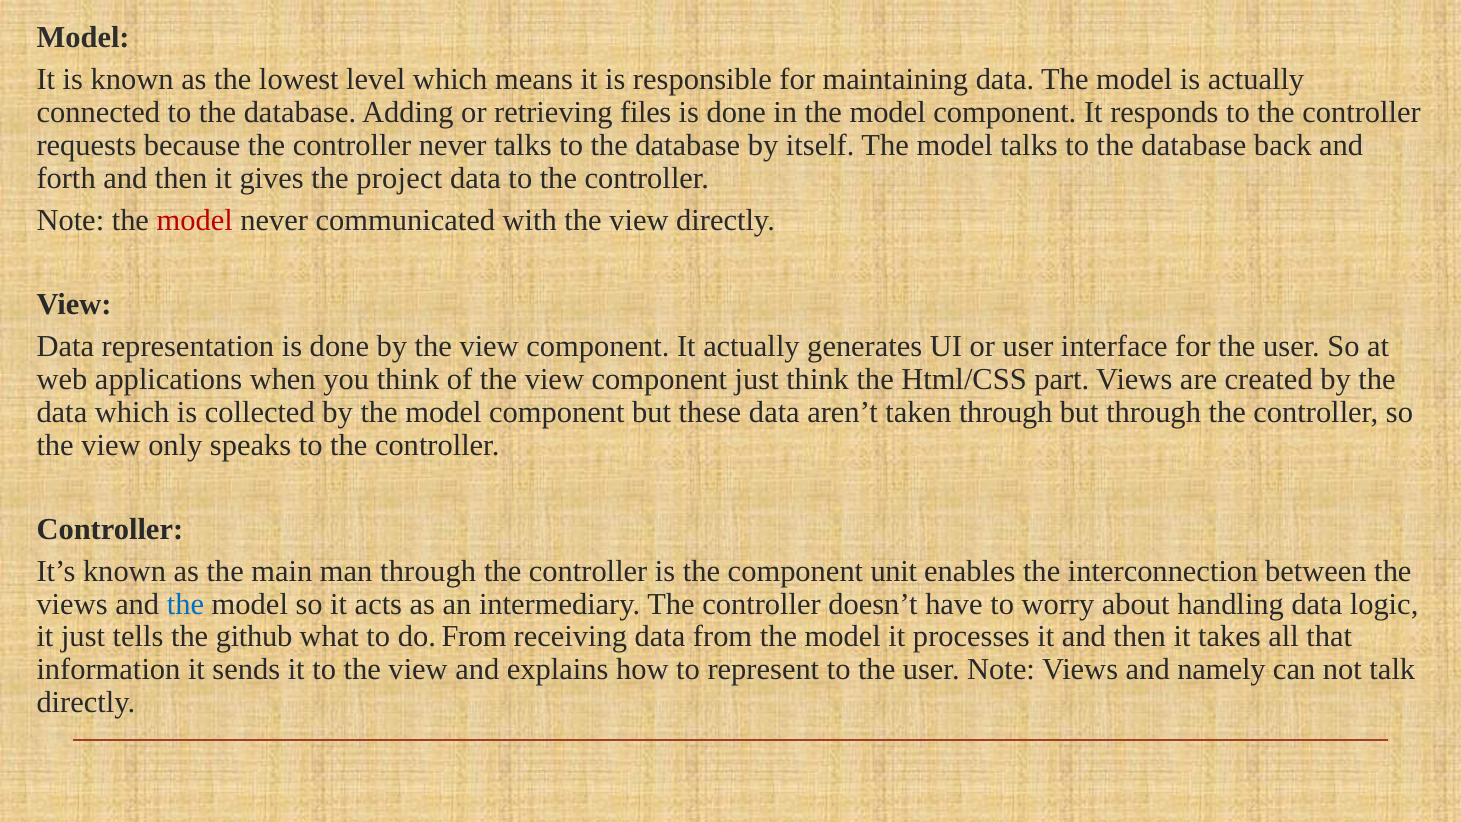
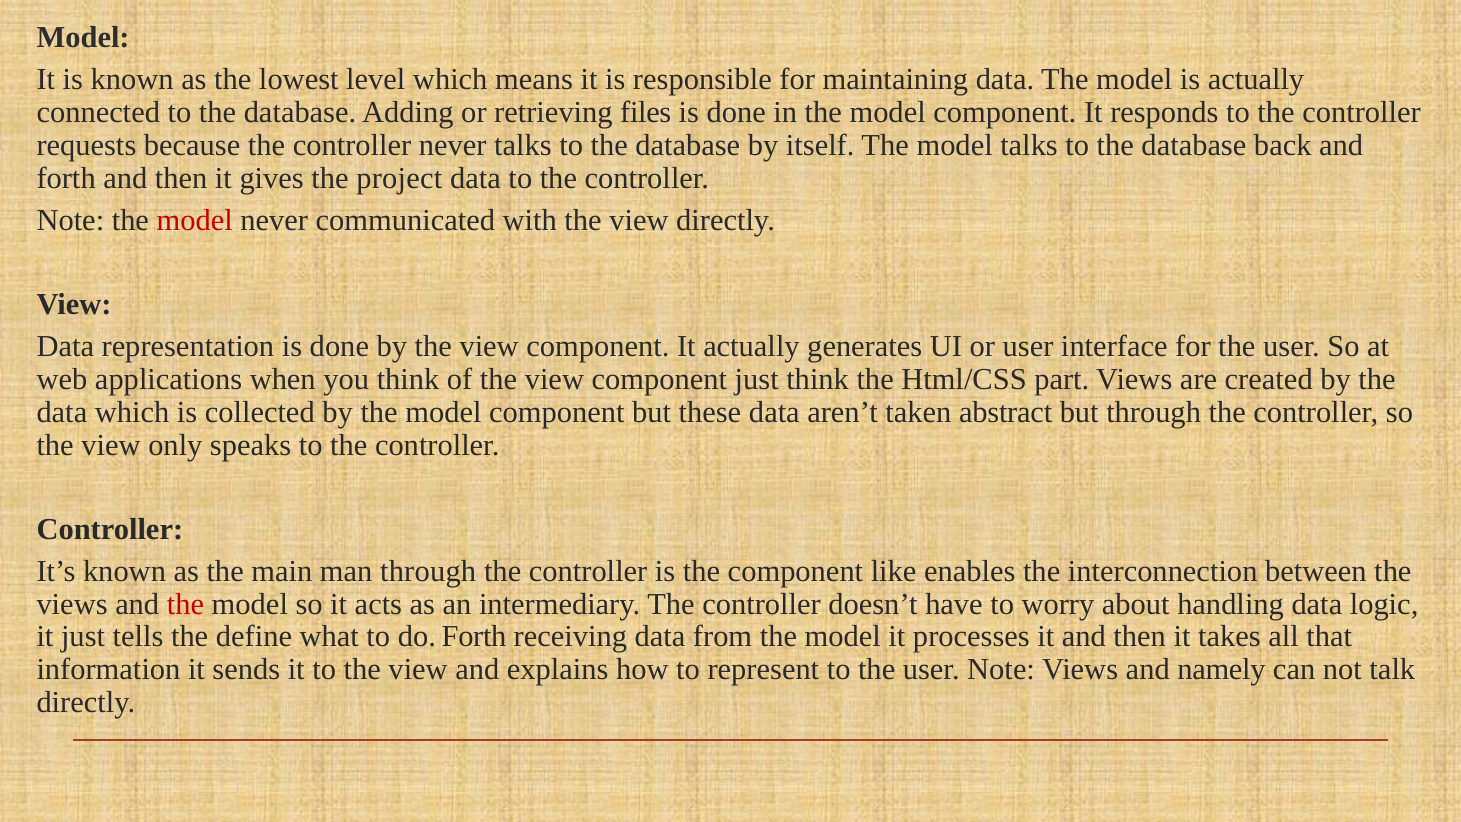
taken through: through -> abstract (1006, 412)
unit: unit -> like (894, 571)
the colour: blue -> red (185, 604)
github: github -> define (254, 637)
do From: From -> Forth (474, 637)
